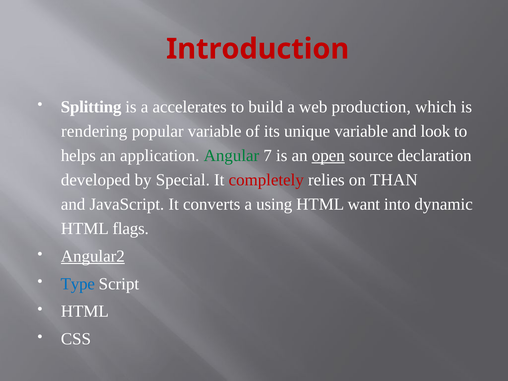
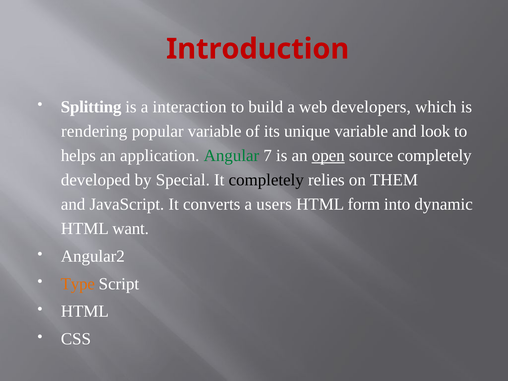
accelerates: accelerates -> interaction (190, 107)
production: production -> developers (371, 107)
source declaration: declaration -> completely (434, 156)
completely colour: red -> black (266, 180)
THAN: THAN -> THEM (394, 180)
using: using -> users (274, 204)
want: want -> form (364, 204)
flags: flags -> want (131, 229)
Angular2 underline: present -> none (93, 256)
Type colour: blue -> orange (78, 284)
